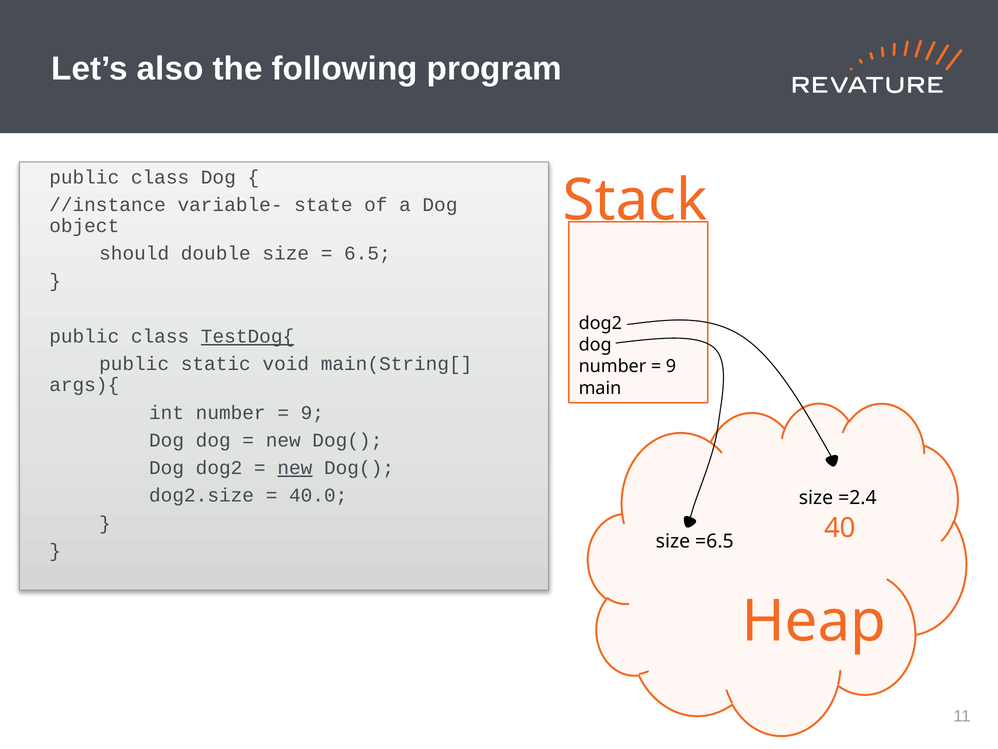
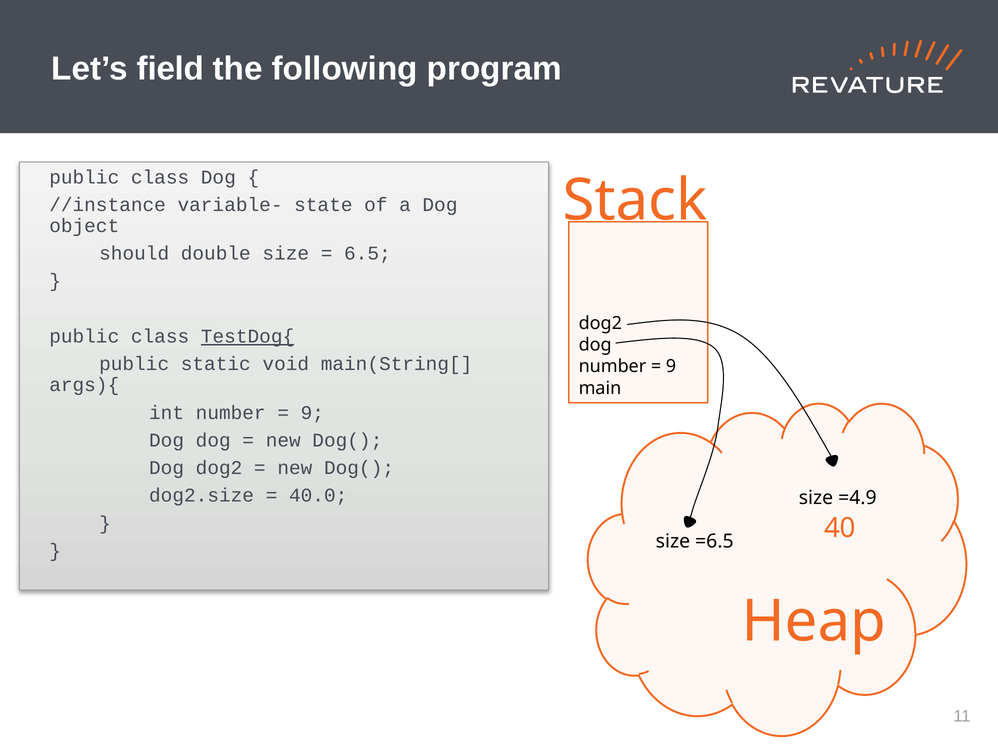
also: also -> field (170, 69)
new underline: present -> none (295, 468)
=2.4: =2.4 -> =4.9 (857, 498)
